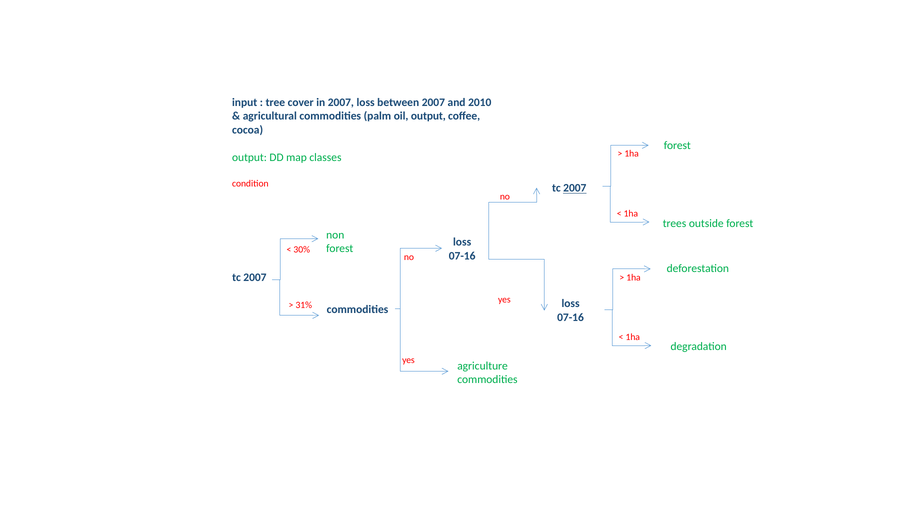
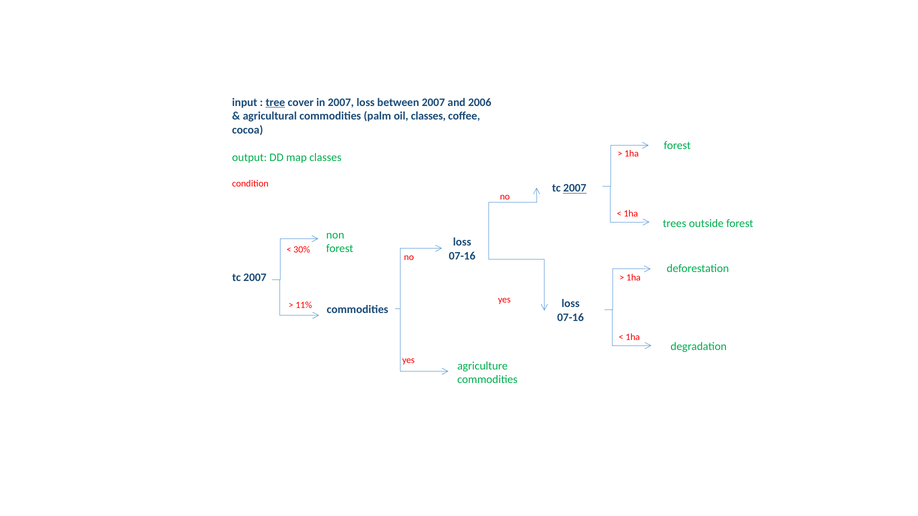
tree underline: none -> present (275, 102)
2010: 2010 -> 2006 (480, 102)
oil output: output -> classes (428, 116)
31%: 31% -> 11% (304, 305)
